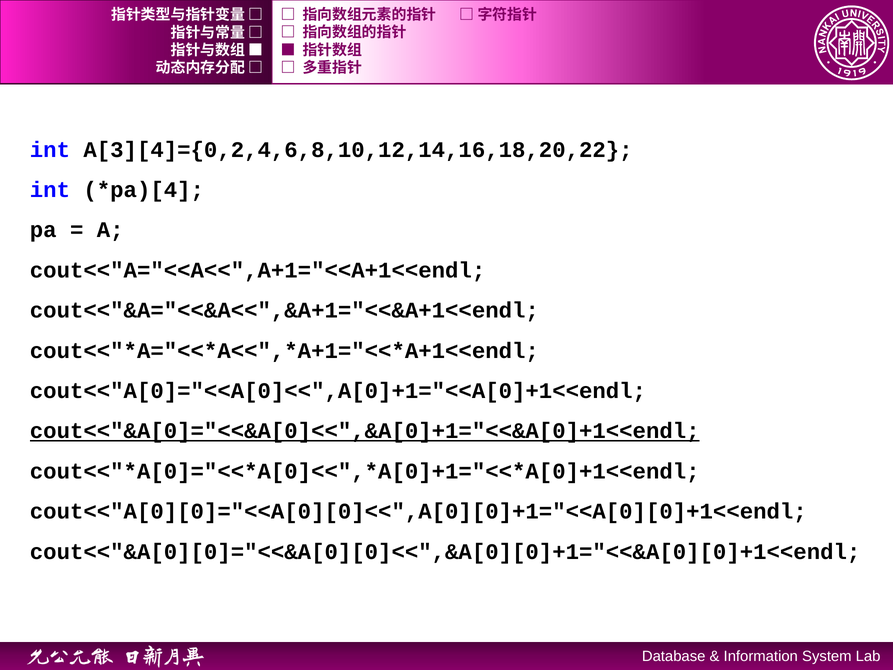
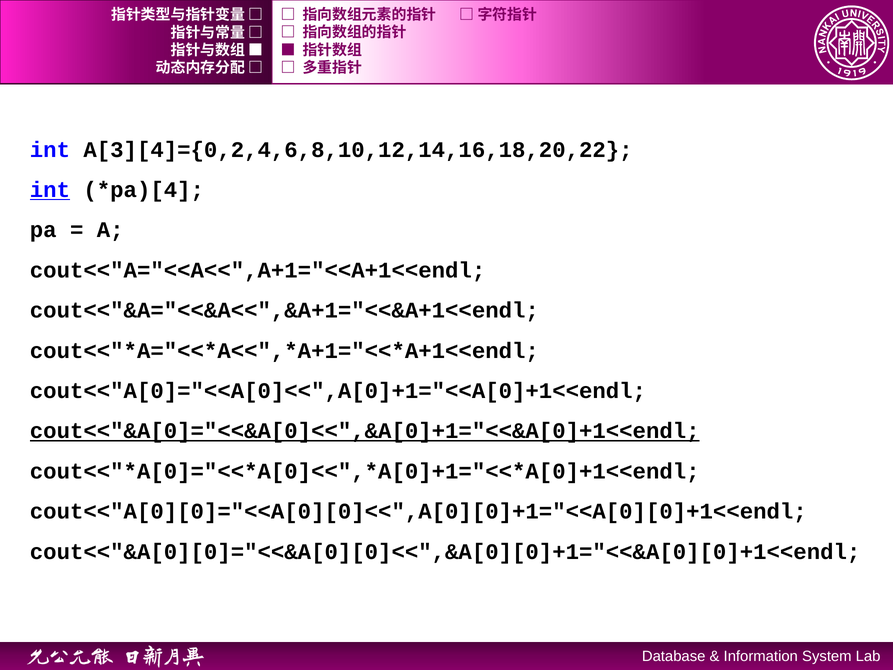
int underline: none -> present (50, 190)
